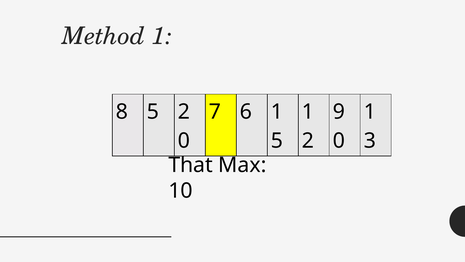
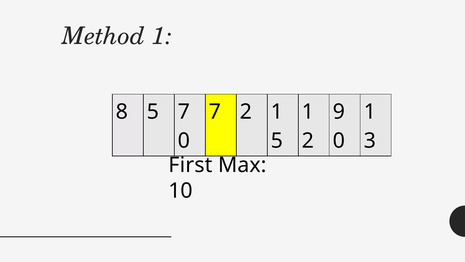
5 2: 2 -> 7 (184, 112)
7 6: 6 -> 2 (246, 112)
That: That -> First (190, 165)
